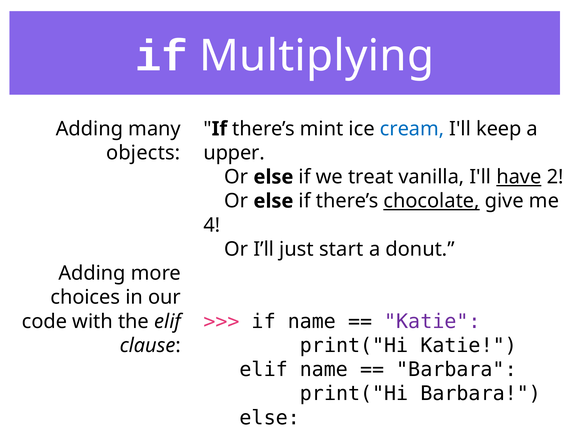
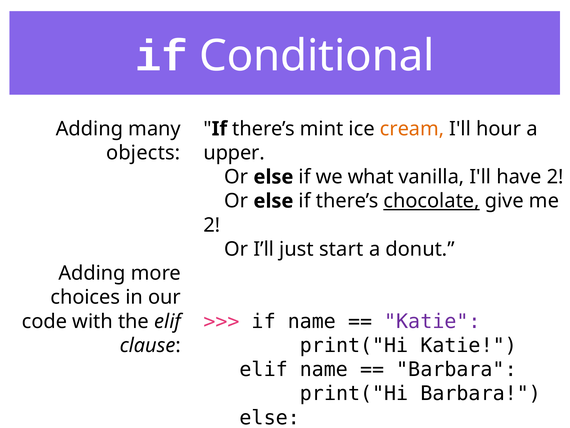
Multiplying: Multiplying -> Conditional (317, 56)
cream colour: blue -> orange (412, 129)
keep: keep -> hour (499, 129)
treat: treat -> what (371, 177)
have underline: present -> none (519, 177)
4: 4 -> 2 (212, 225)
